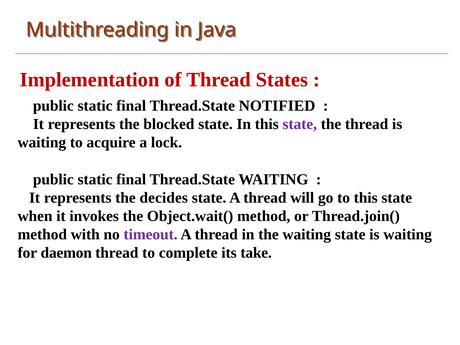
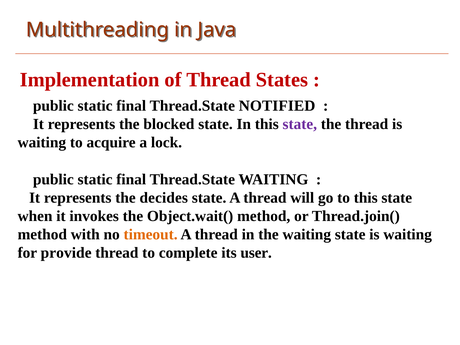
timeout colour: purple -> orange (151, 235)
daemon: daemon -> provide (66, 253)
take: take -> user (256, 253)
